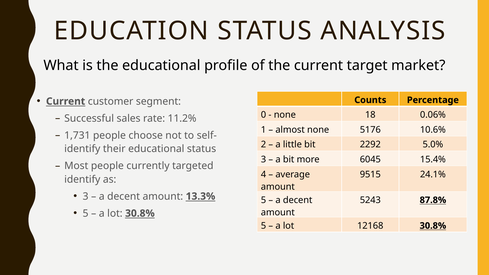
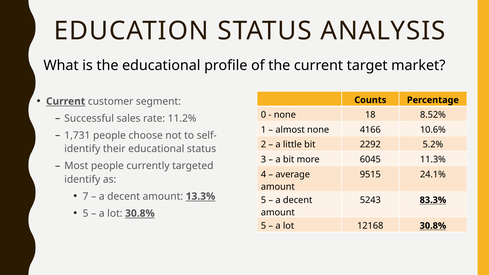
0.06%: 0.06% -> 8.52% (433, 115)
5176: 5176 -> 4166 (370, 130)
5.0%: 5.0% -> 5.2% (433, 145)
15.4%: 15.4% -> 11.3% (433, 160)
3: 3 -> 7 (86, 196)
87.8%: 87.8% -> 83.3% (433, 200)
